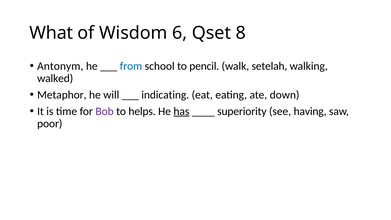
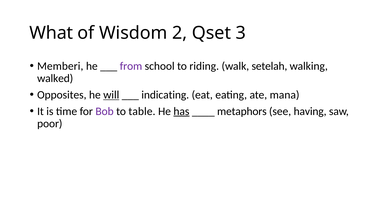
6: 6 -> 2 (180, 33)
8: 8 -> 3 (241, 33)
Antonym: Antonym -> Memberi (60, 66)
from colour: blue -> purple (131, 66)
pencil: pencil -> riding (204, 66)
Metaphor: Metaphor -> Opposites (62, 95)
will underline: none -> present (111, 95)
down: down -> mana (285, 95)
helps: helps -> table (142, 111)
superiority: superiority -> metaphors (242, 111)
